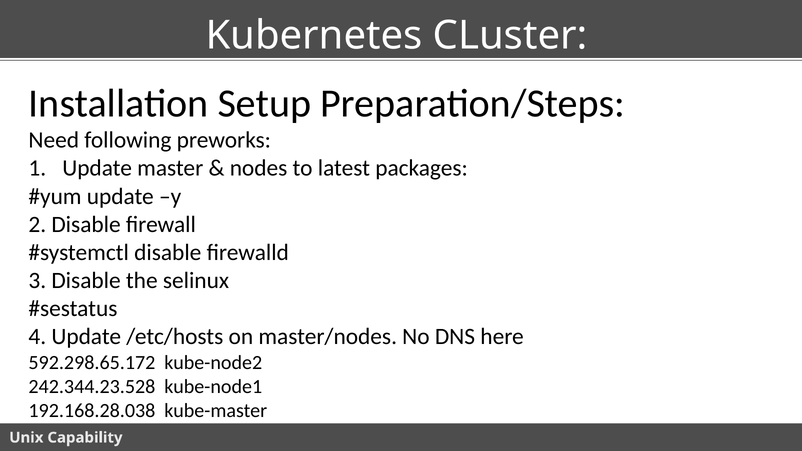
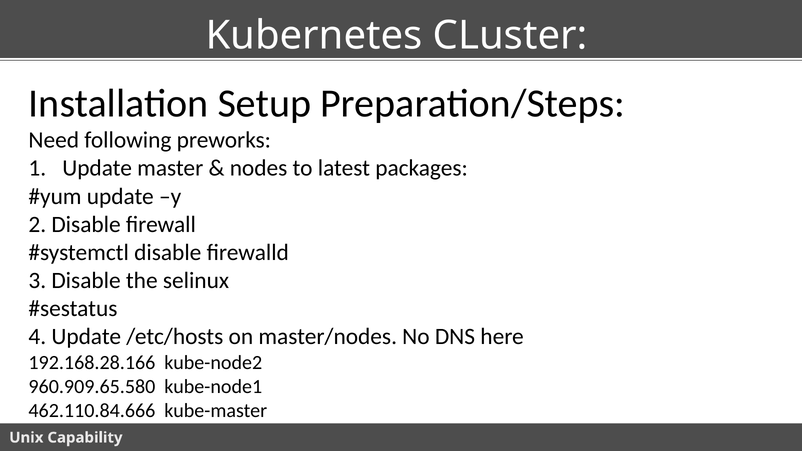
592.298.65.172: 592.298.65.172 -> 192.168.28.166 (92, 363)
242.344.23.528: 242.344.23.528 -> 960.909.65.580 (92, 387)
192.168.28.038: 192.168.28.038 -> 462.110.84.666 (92, 411)
